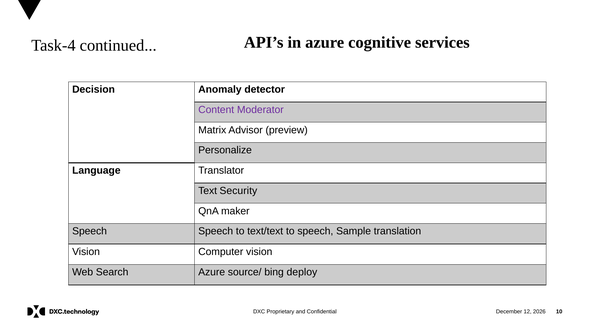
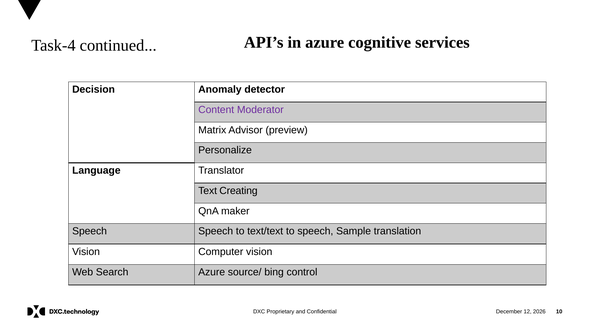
Security: Security -> Creating (238, 191)
deploy: deploy -> control (302, 272)
